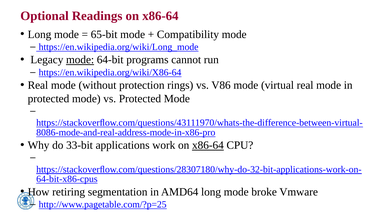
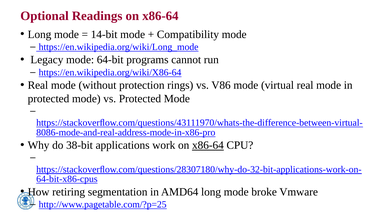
65-bit: 65-bit -> 14-bit (104, 34)
mode underline: present -> none (80, 60)
33-bit: 33-bit -> 38-bit (80, 145)
